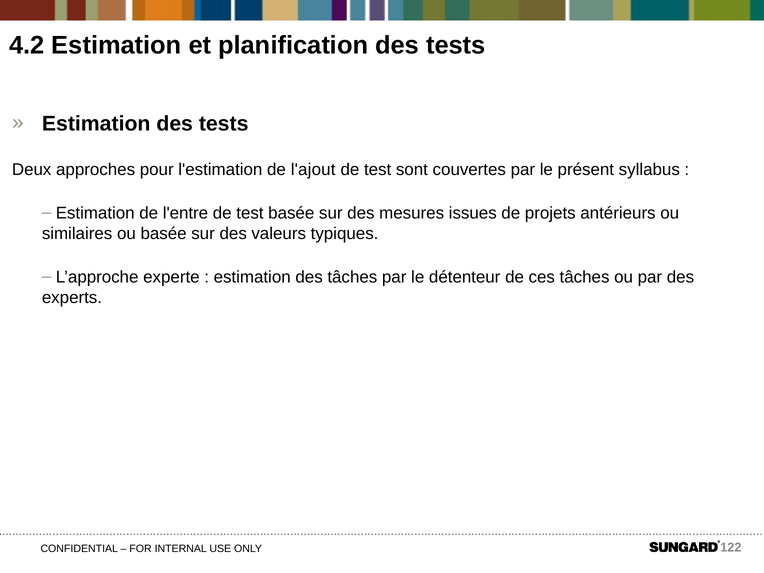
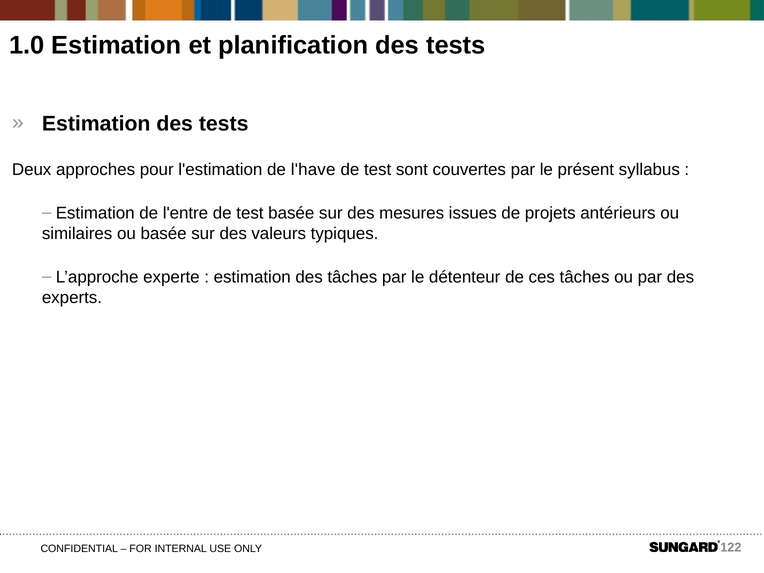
4.2: 4.2 -> 1.0 (27, 46)
l'ajout: l'ajout -> l'have (313, 170)
